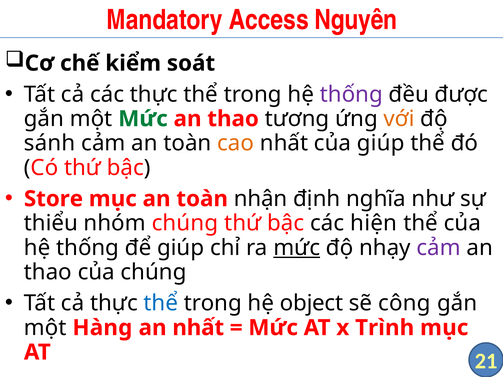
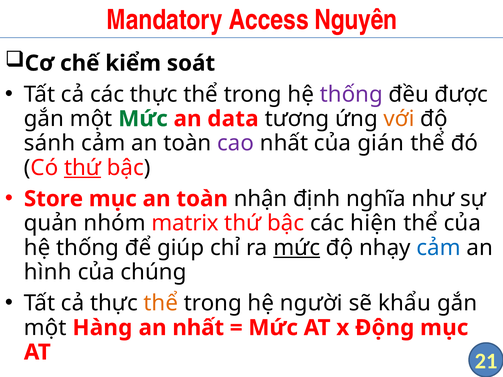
thao: thao -> data (233, 119)
cao colour: orange -> purple (236, 143)
của giúp: giúp -> gián (381, 143)
thứ underline: none -> present (83, 168)
thiểu: thiểu -> quản (51, 223)
nhóm chúng: chúng -> matrix (185, 223)
cảm colour: purple -> blue (439, 248)
thao: thao -> hình (48, 272)
thể colour: blue -> orange (161, 303)
object: object -> người (311, 303)
công: công -> khẩu (404, 303)
Trình: Trình -> Động (385, 328)
